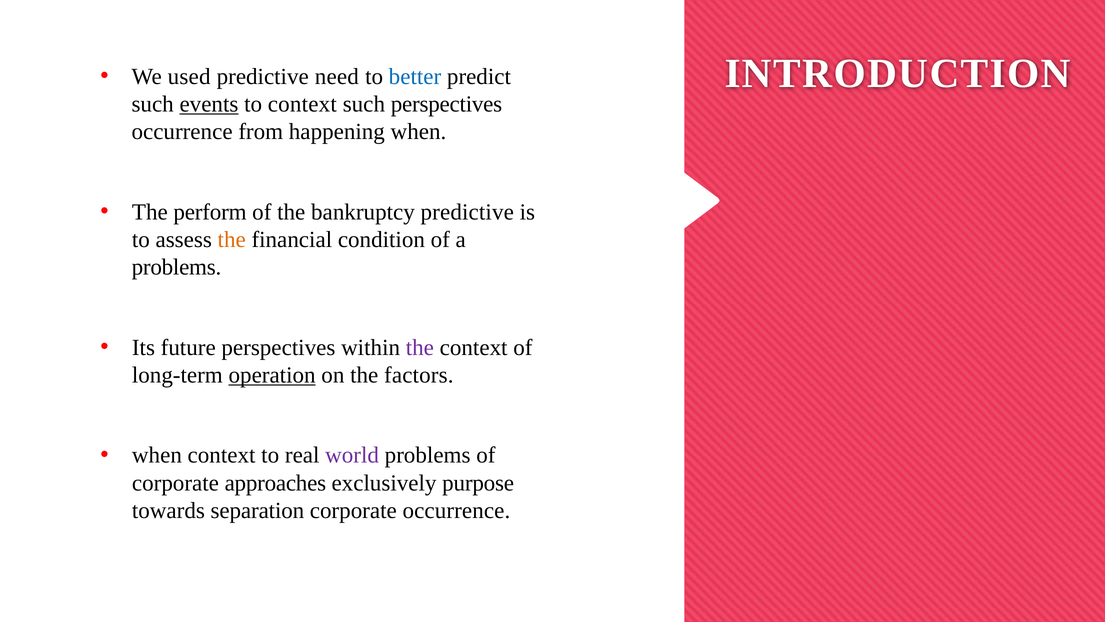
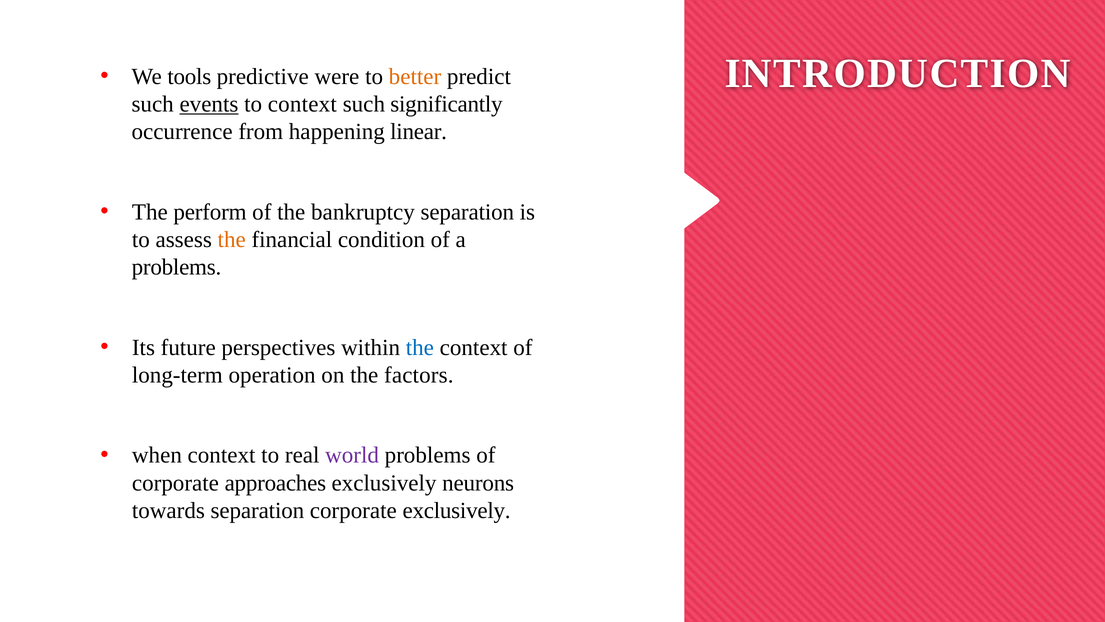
used: used -> tools (189, 76)
need: need -> were (337, 76)
better colour: blue -> orange (415, 76)
such perspectives: perspectives -> significantly (446, 104)
happening when: when -> linear (419, 132)
bankruptcy predictive: predictive -> separation (467, 212)
the colour: purple -> blue (420, 347)
operation underline: present -> none (272, 375)
purpose: purpose -> neurons (478, 483)
corporate occurrence: occurrence -> exclusively (457, 510)
